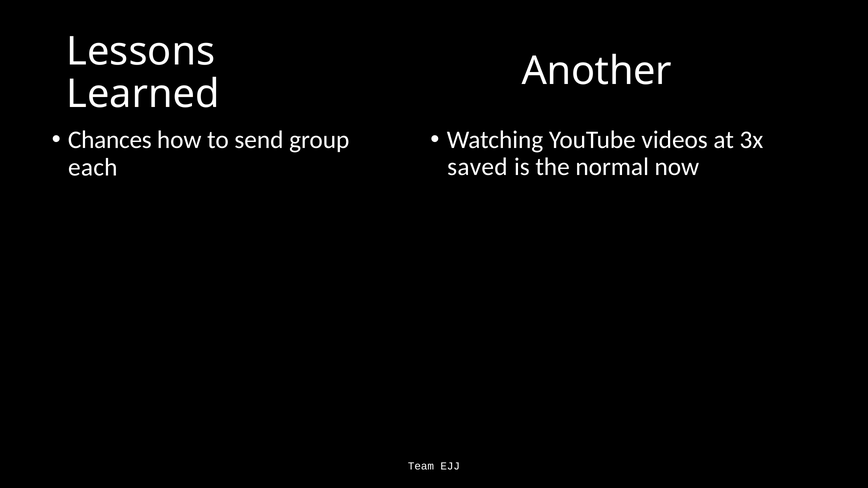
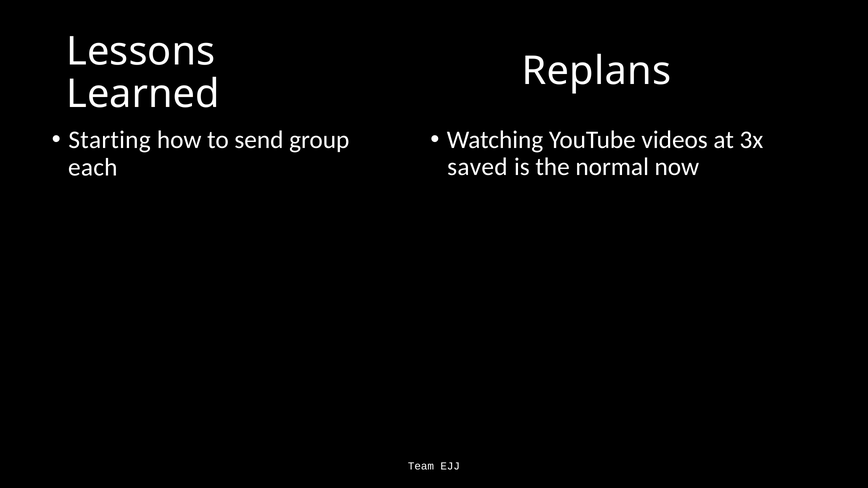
Another: Another -> Replans (597, 71)
Chances: Chances -> Starting (110, 140)
